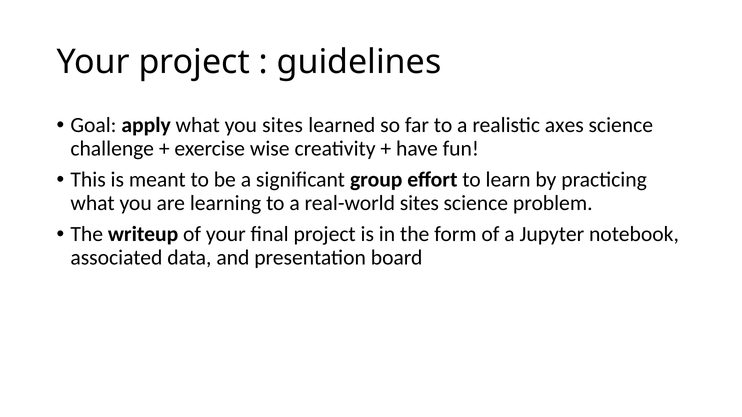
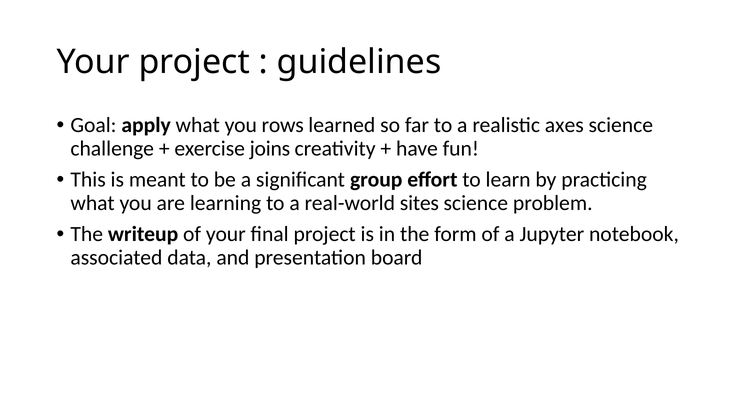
you sites: sites -> rows (283, 125)
wise: wise -> joins (270, 149)
